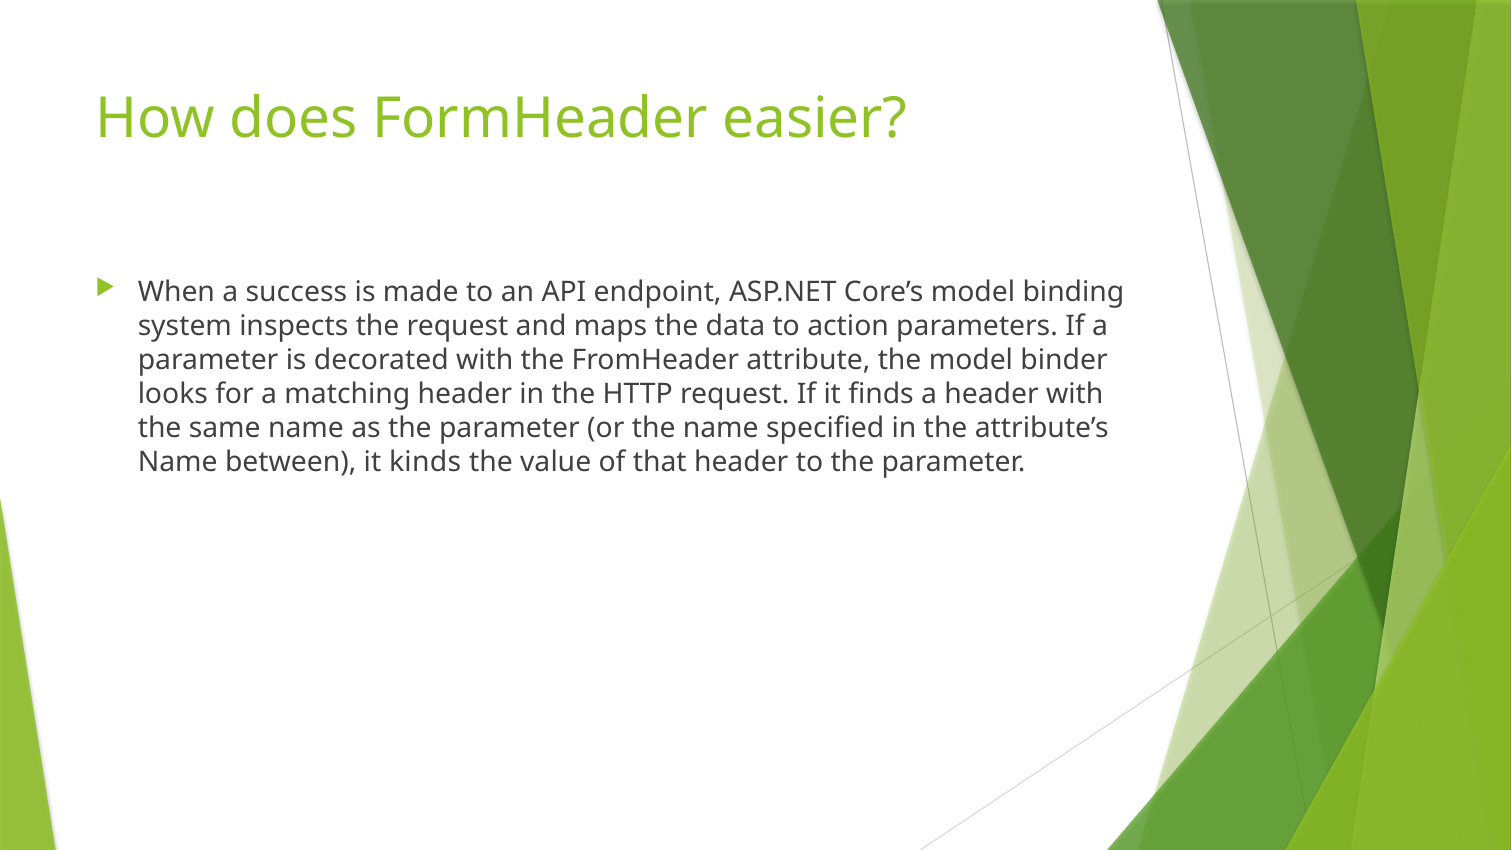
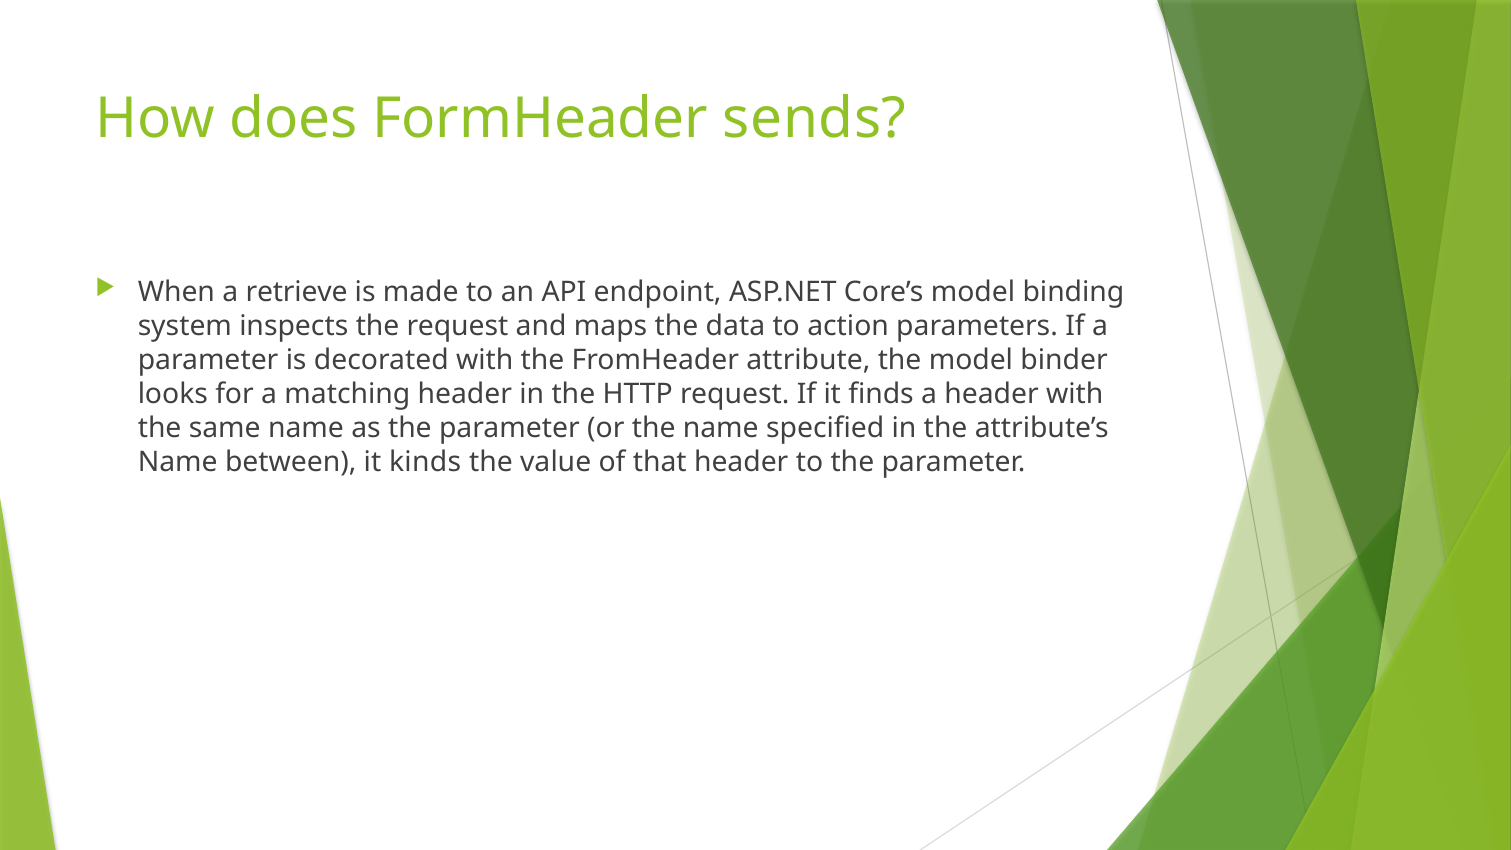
easier: easier -> sends (815, 119)
success: success -> retrieve (297, 292)
